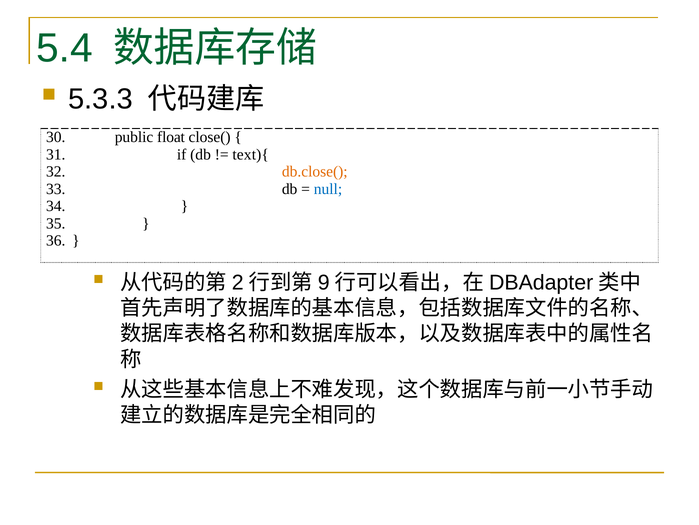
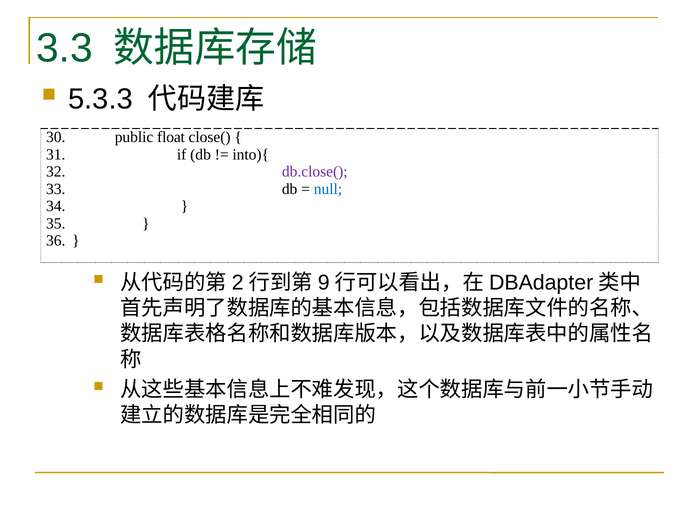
5.4: 5.4 -> 3.3 (64, 48)
text){: text){ -> into){ (251, 154)
db.close( colour: orange -> purple (315, 171)
